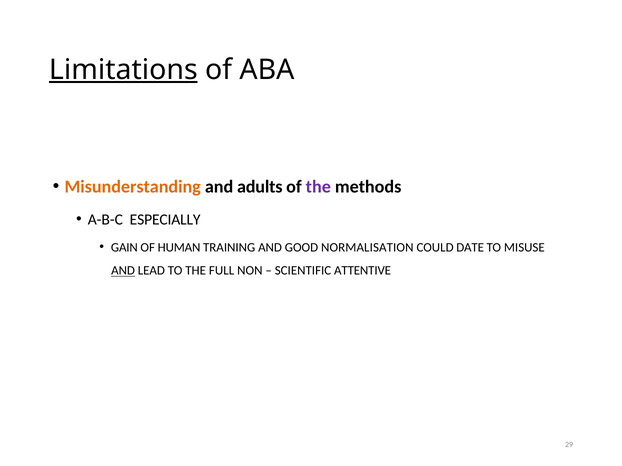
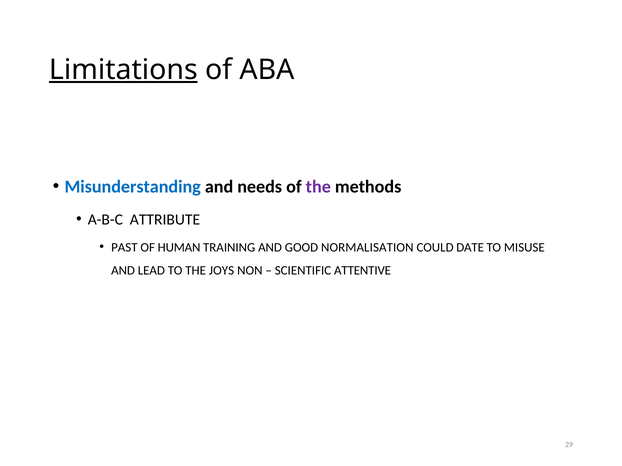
Misunderstanding colour: orange -> blue (133, 187)
adults: adults -> needs (260, 187)
ESPECIALLY: ESPECIALLY -> ATTRIBUTE (165, 220)
GAIN: GAIN -> PAST (124, 248)
AND underline: present -> none (123, 271)
FULL: FULL -> JOYS (222, 271)
